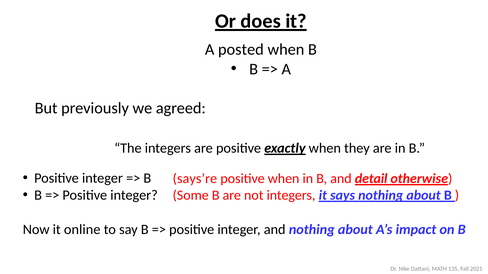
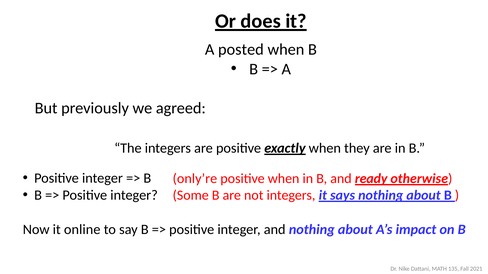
says’re: says’re -> only’re (195, 179)
detail: detail -> ready (371, 179)
